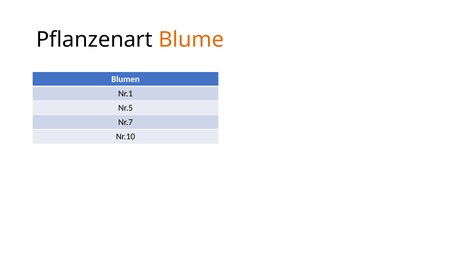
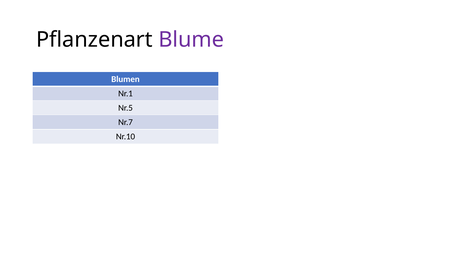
Blume colour: orange -> purple (191, 40)
